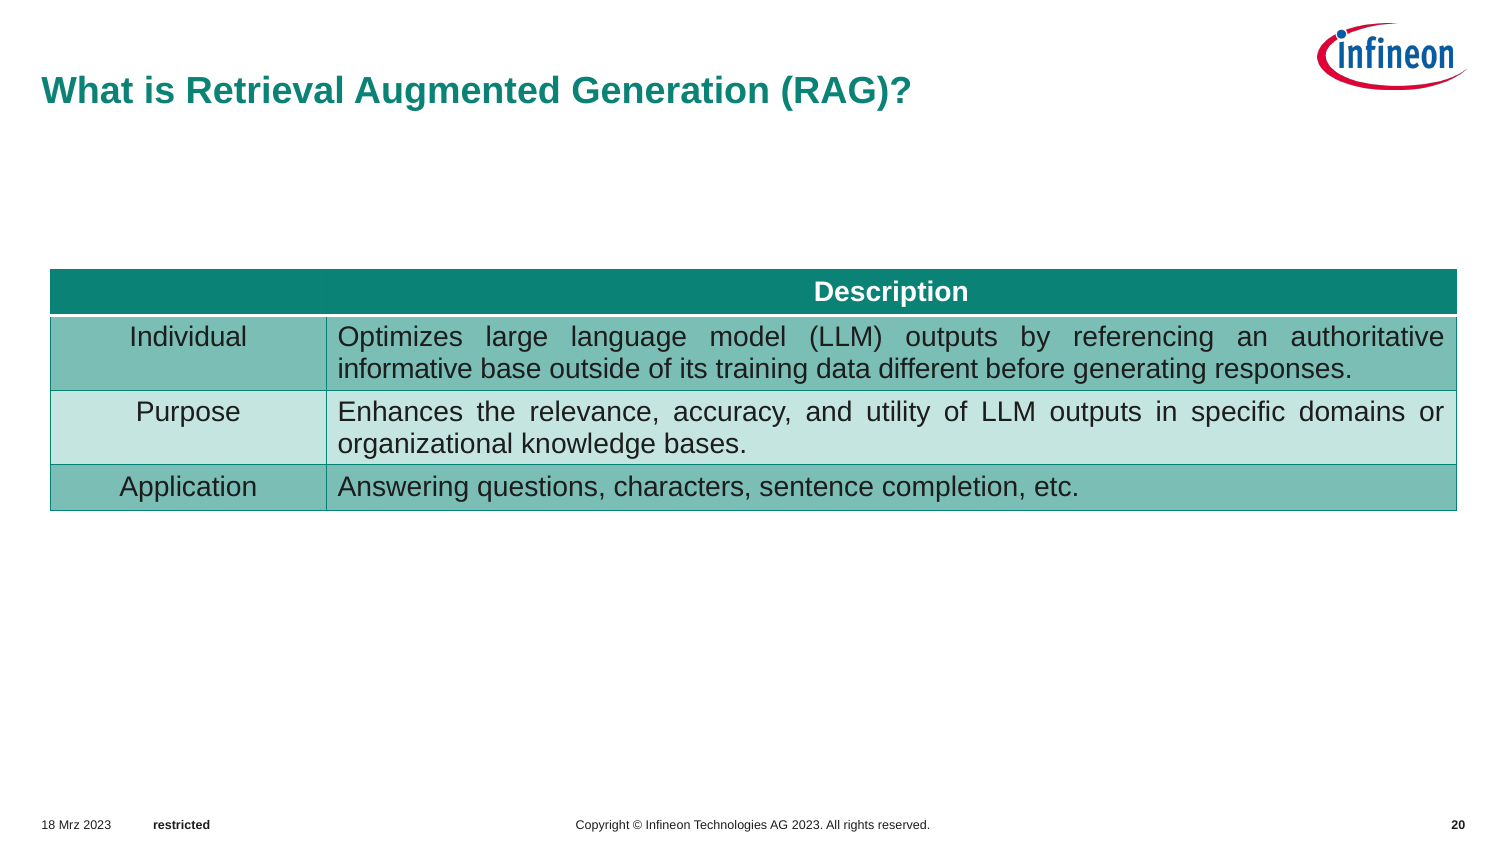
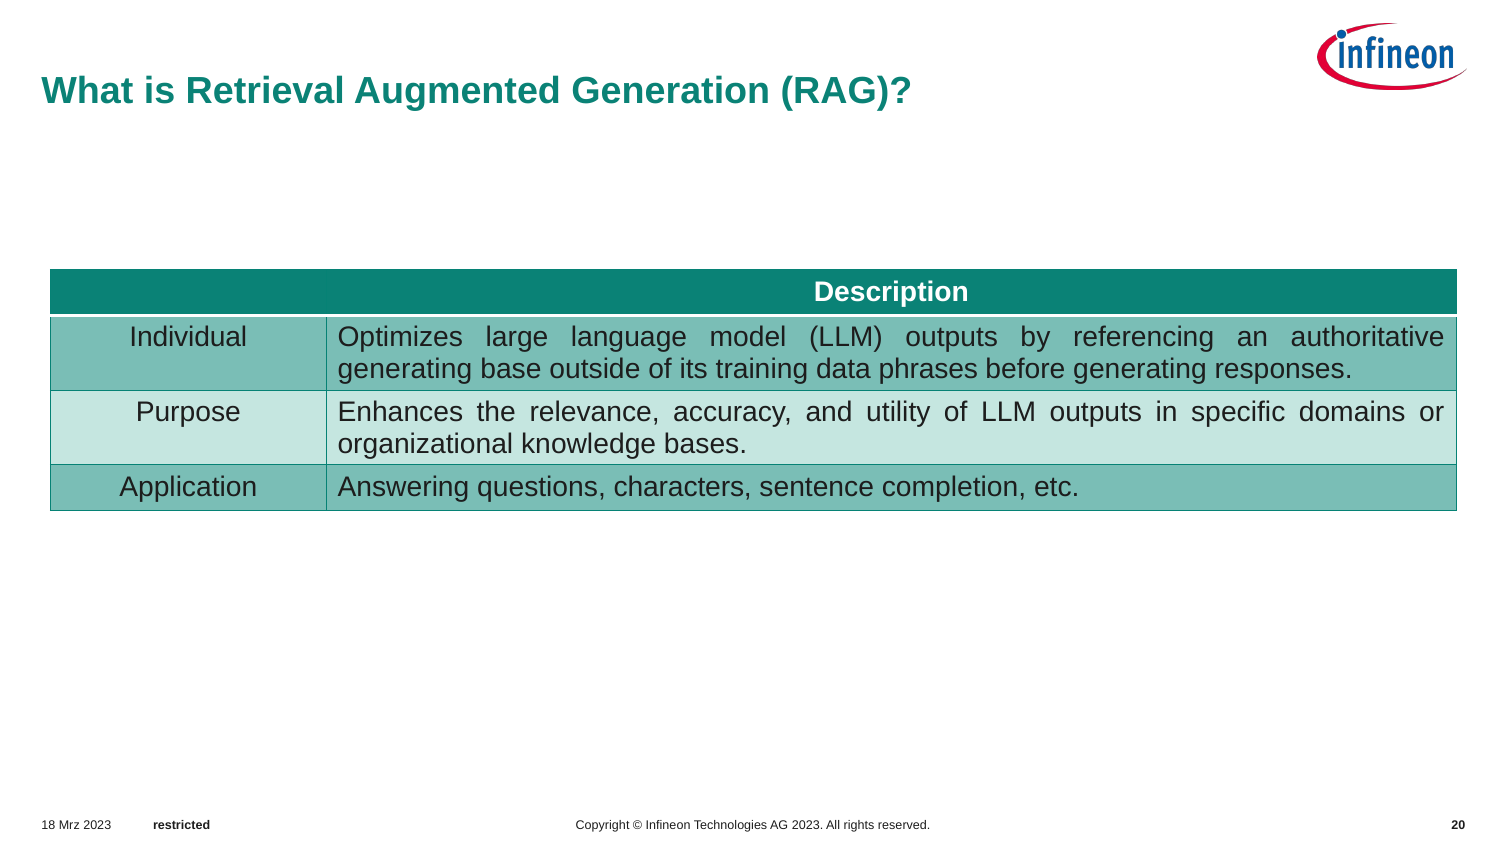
informative: informative -> generating (405, 369)
different: different -> phrases (928, 369)
